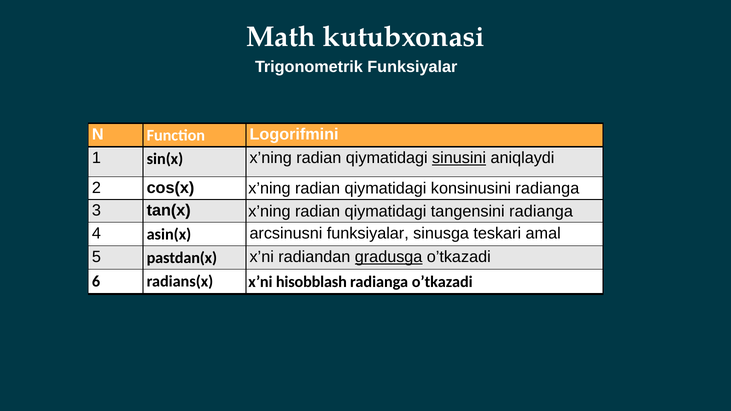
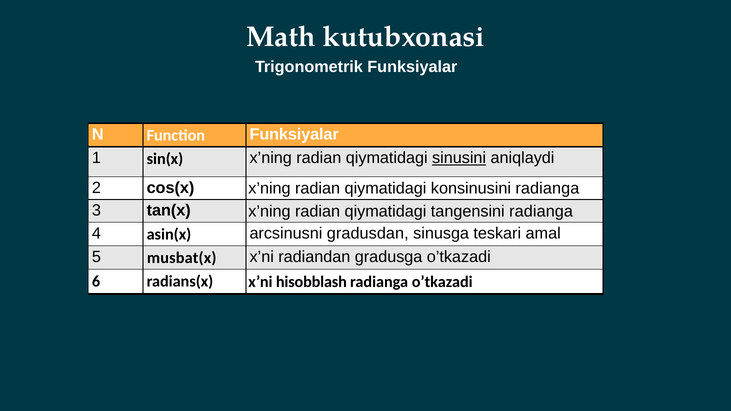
Function Logorifmini: Logorifmini -> Funksiyalar (294, 134)
arcsinusni funksiyalar: funksiyalar -> gradusdan (368, 234)
pastdan(x: pastdan(x -> musbat(x (182, 258)
gradusga underline: present -> none (389, 257)
